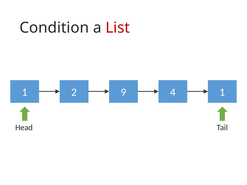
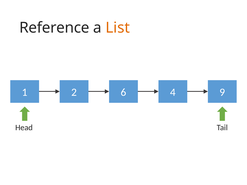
Condition: Condition -> Reference (54, 28)
List colour: red -> orange (118, 28)
9: 9 -> 6 (123, 92)
4 1: 1 -> 9 (222, 92)
